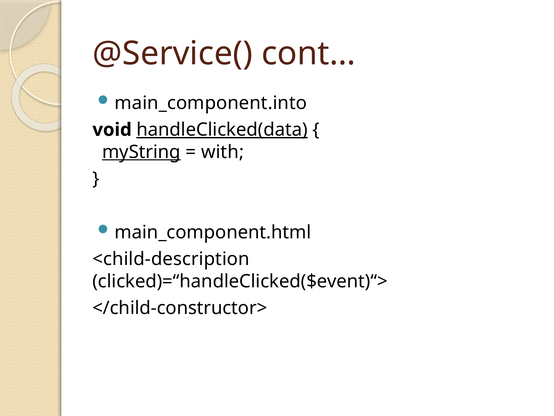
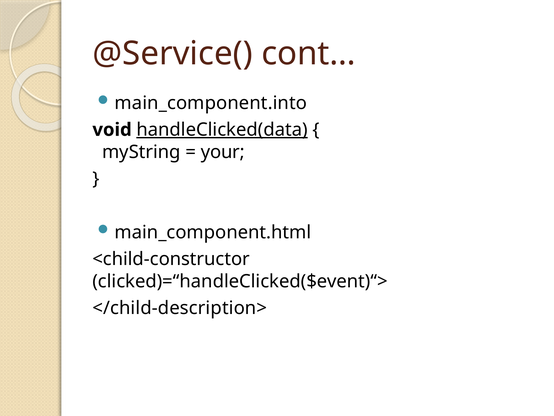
myString underline: present -> none (141, 152)
with: with -> your (223, 152)
<child-description: <child-description -> <child-constructor (171, 259)
</child-constructor>: </child-constructor> -> </child-description> (180, 308)
